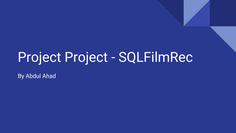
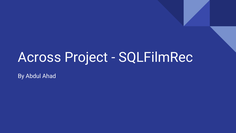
Project: Project -> Across (39, 57)
